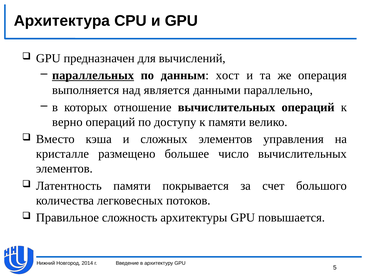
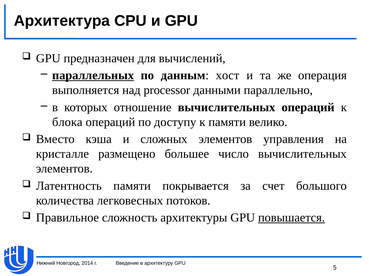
является: является -> processor (167, 90)
верно: верно -> блока (67, 122)
повышается underline: none -> present (291, 218)
